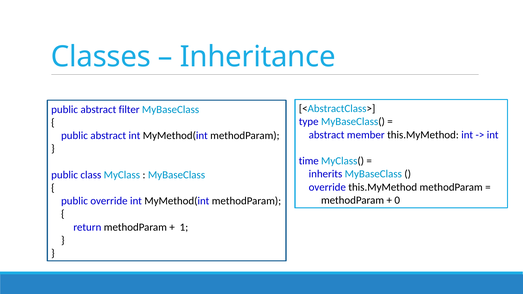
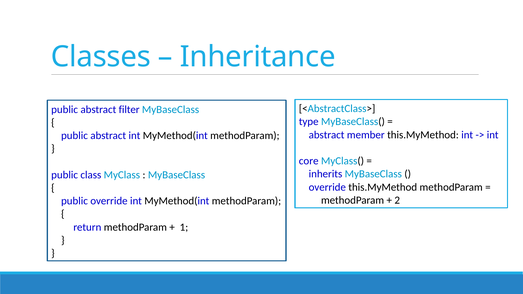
time: time -> core (309, 161)
0: 0 -> 2 (397, 200)
